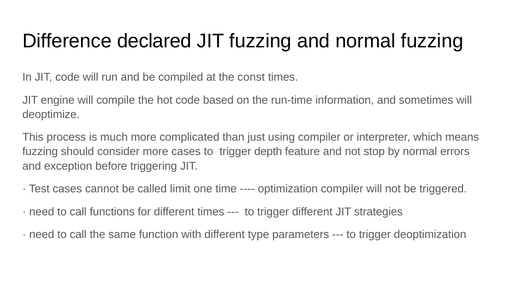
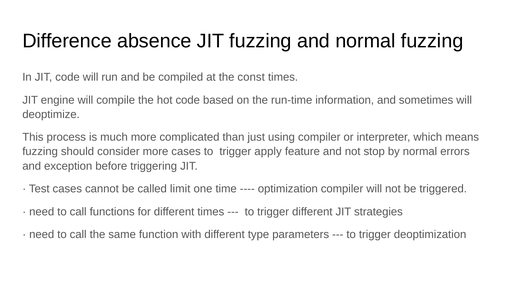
declared: declared -> absence (154, 41)
depth: depth -> apply (268, 152)
